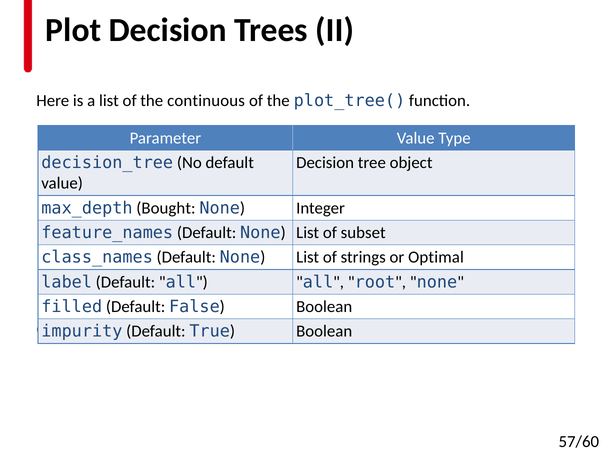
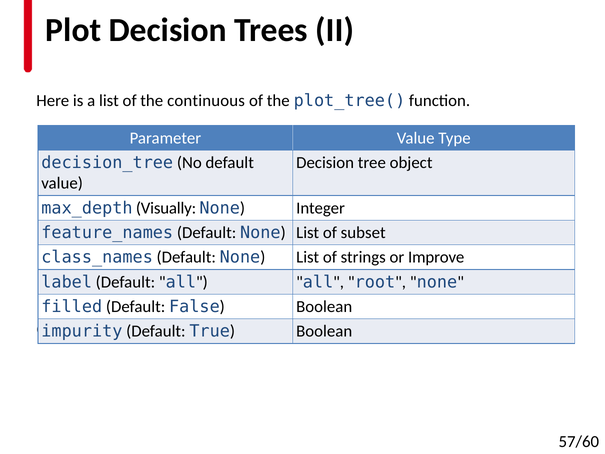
Bought: Bought -> Visually (166, 208)
Optimal: Optimal -> Improve (436, 257)
